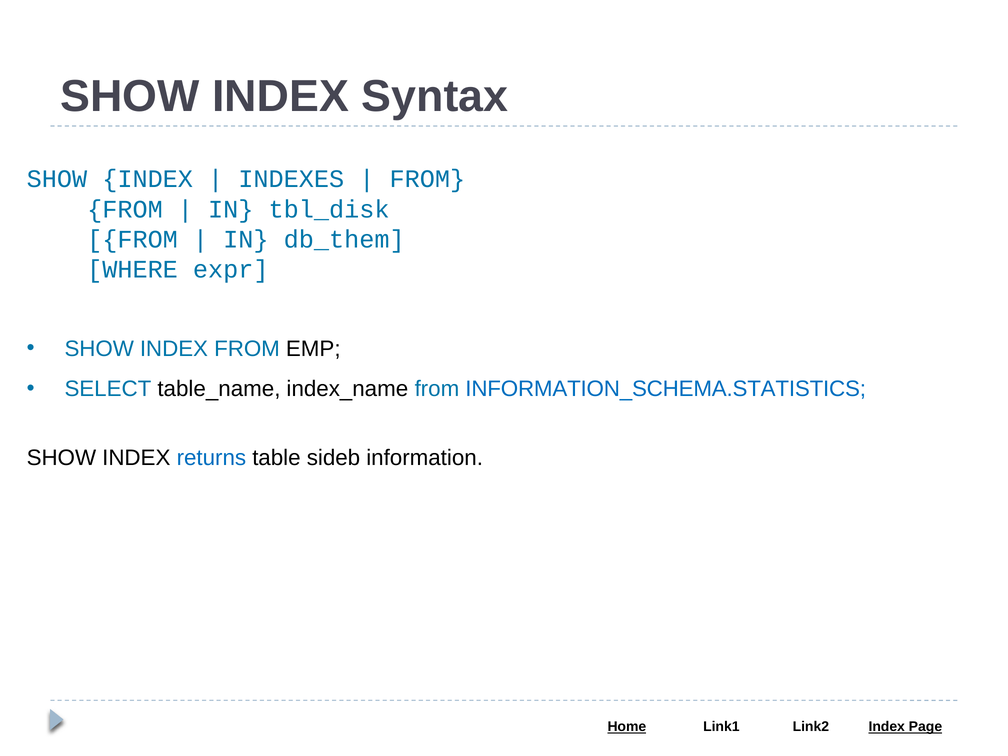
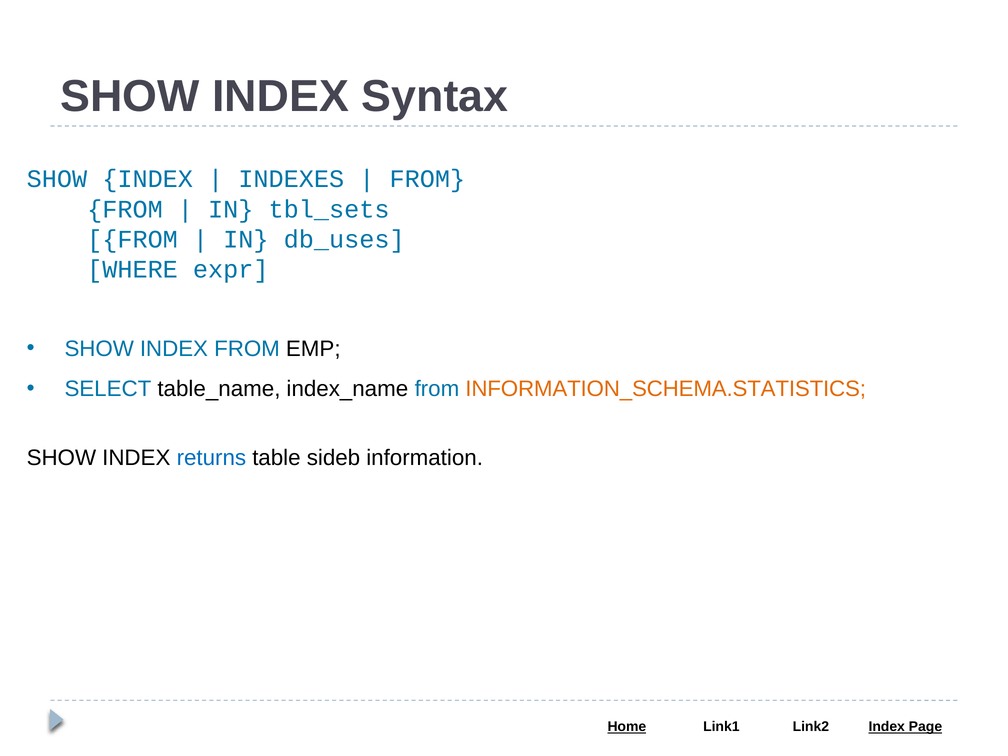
tbl_disk: tbl_disk -> tbl_sets (329, 209)
db_them: db_them -> db_uses (344, 239)
INFORMATION_SCHEMA.STATISTICS colour: blue -> orange (666, 389)
